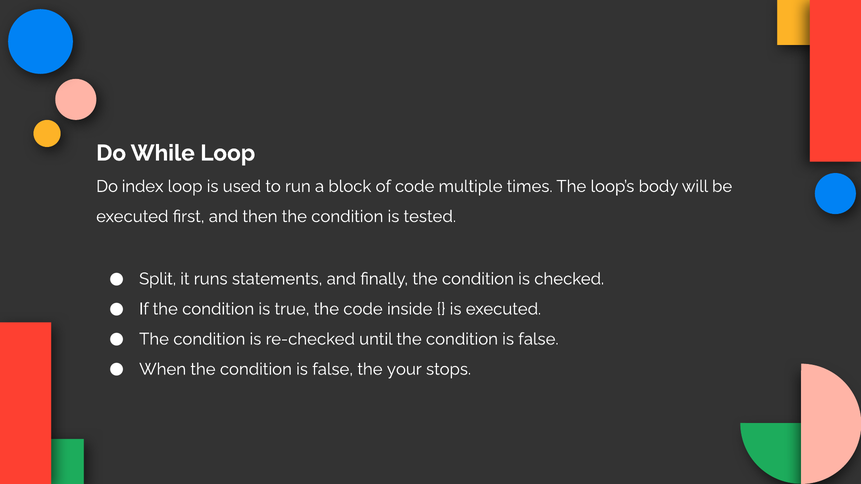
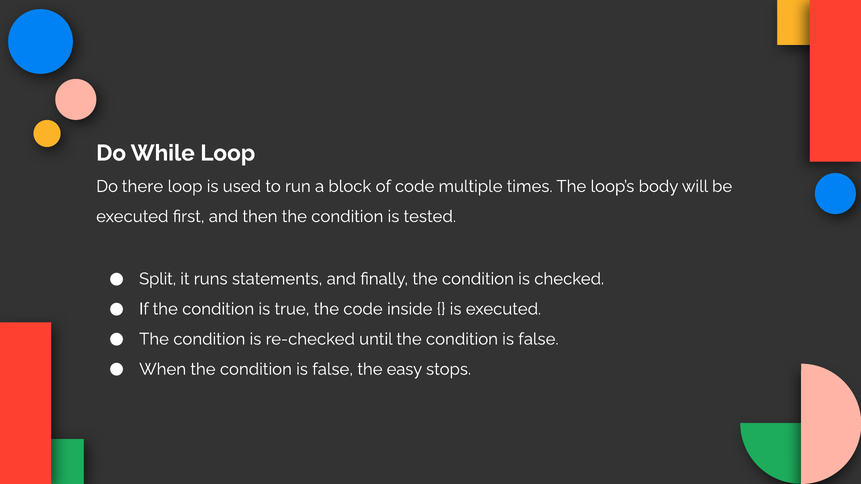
index: index -> there (143, 187)
your: your -> easy (404, 369)
